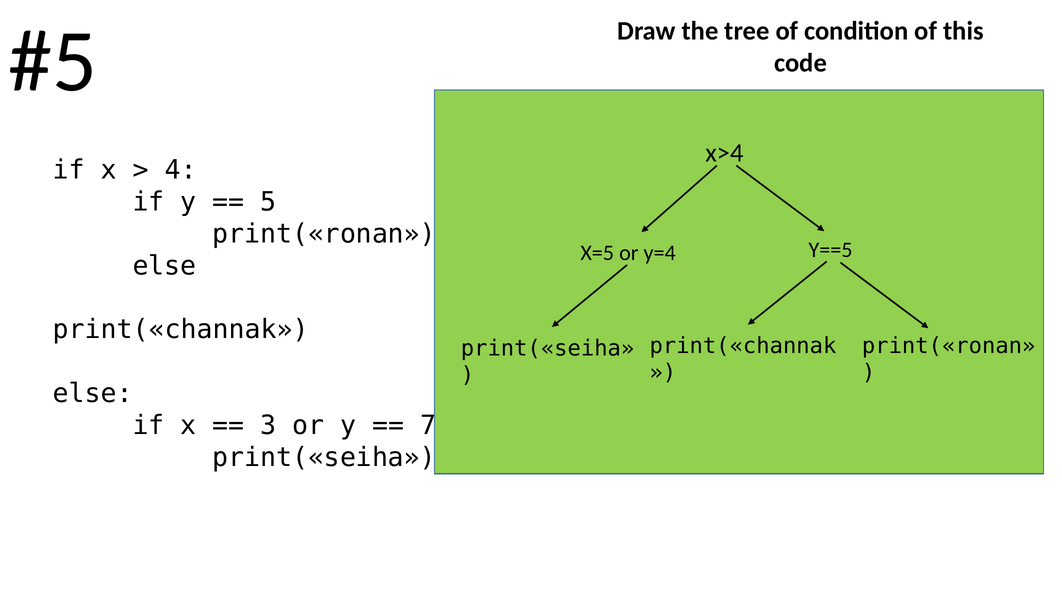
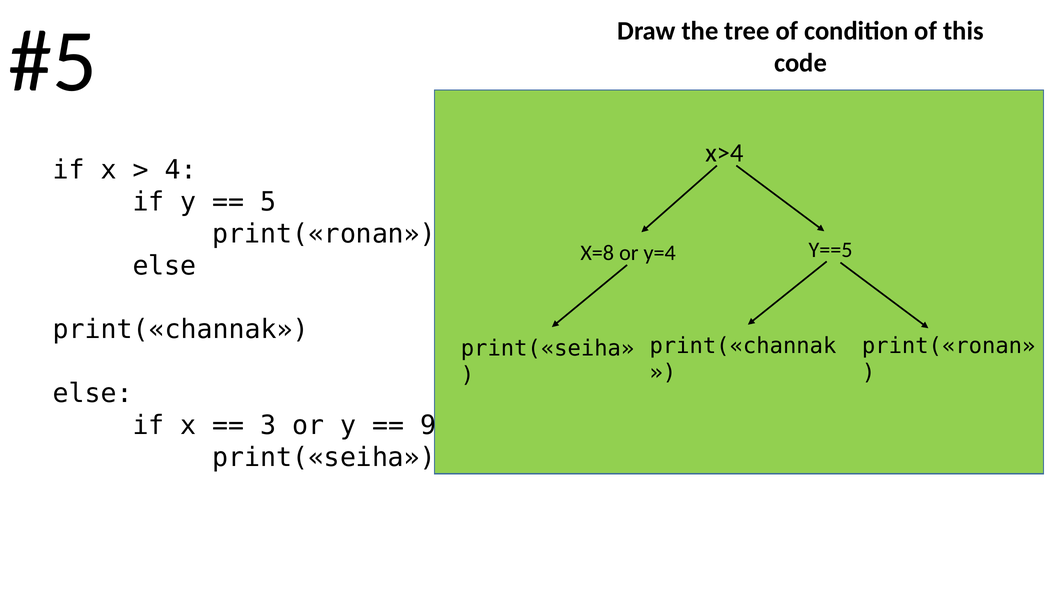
X=5: X=5 -> X=8 (597, 253)
7: 7 -> 9 (428, 425)
